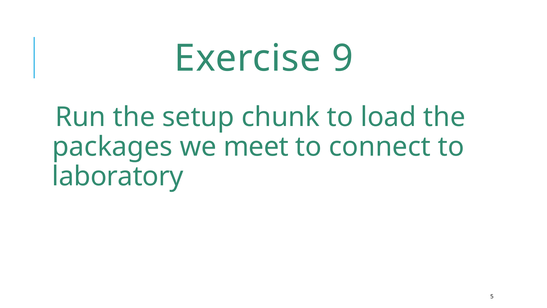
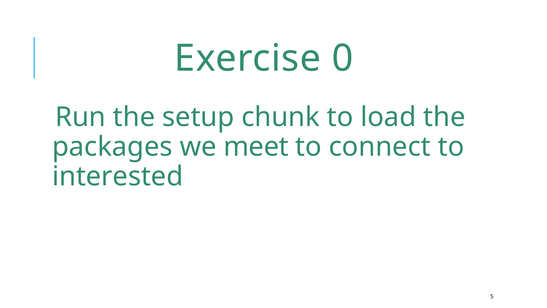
9: 9 -> 0 (343, 58)
laboratory: laboratory -> interested (118, 176)
